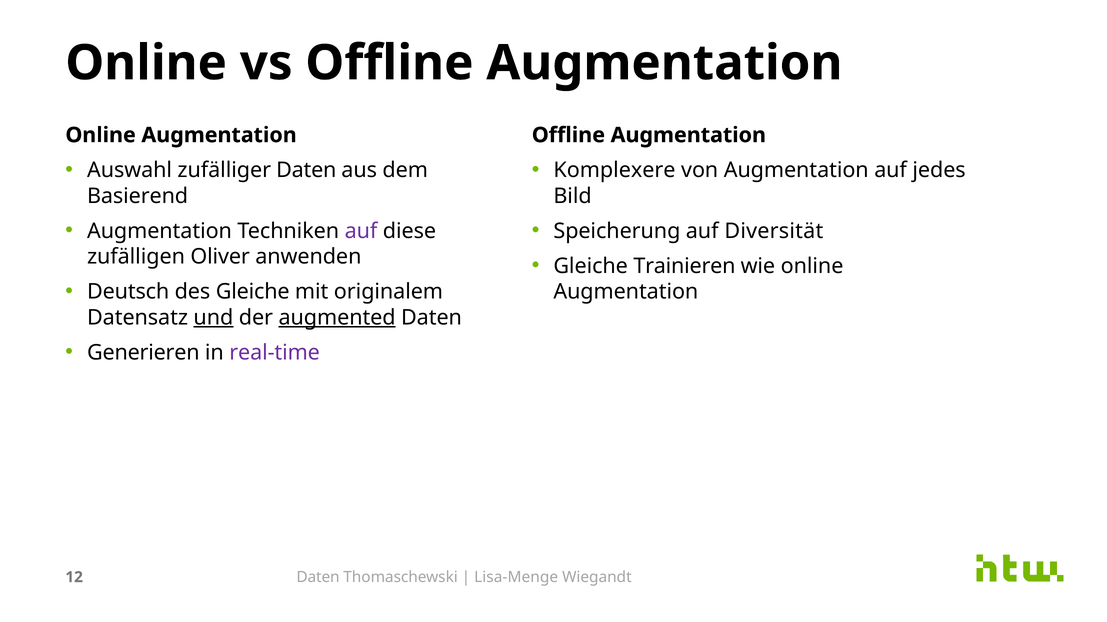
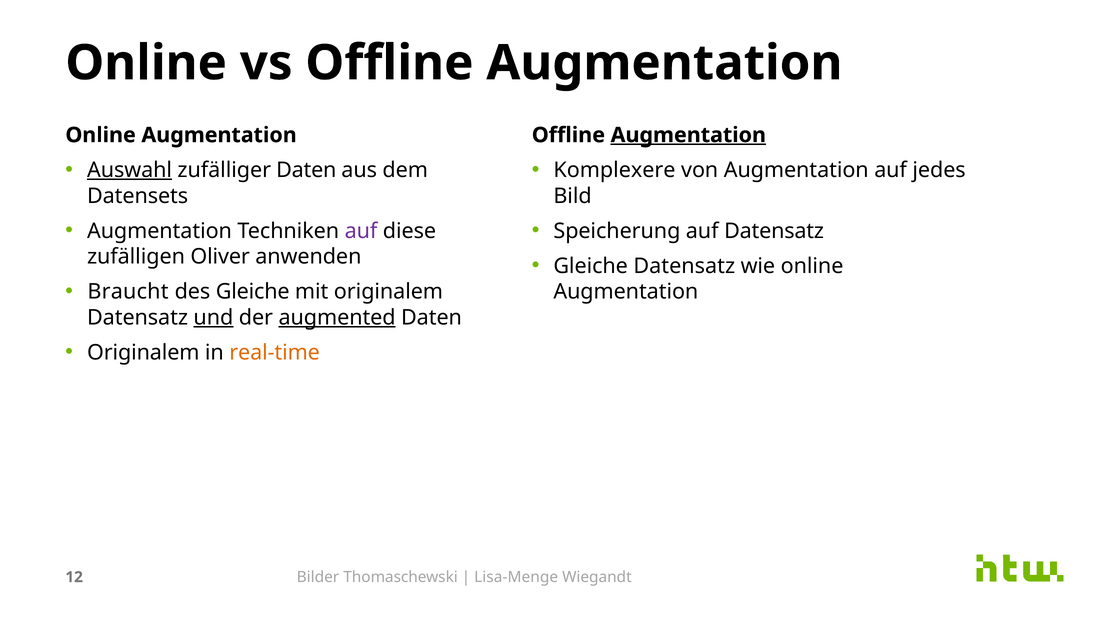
Augmentation underline: none -> present (688, 135)
Auswahl underline: none -> present (130, 170)
Basierend: Basierend -> Datensets (138, 196)
auf Diversität: Diversität -> Datensatz (774, 231)
Gleiche Trainieren: Trainieren -> Datensatz (684, 266)
Deutsch: Deutsch -> Braucht (128, 292)
Generieren: Generieren -> Originalem (143, 353)
real-time colour: purple -> orange (275, 353)
Daten: Daten -> Bilder (318, 578)
